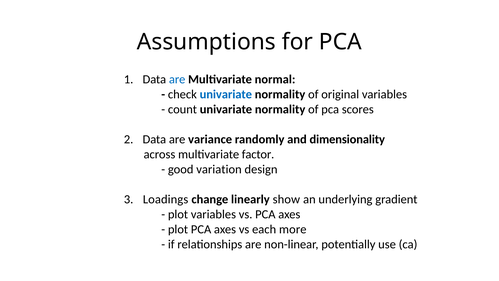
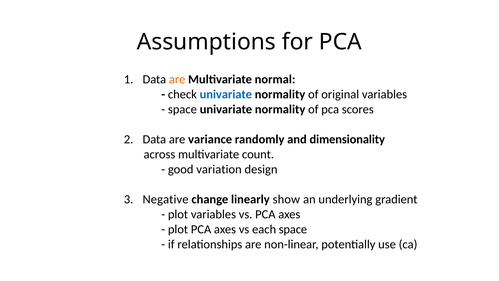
are colour: blue -> orange (177, 79)
count: count -> space (182, 109)
factor: factor -> count (258, 154)
Loadings: Loadings -> Negative (166, 199)
each more: more -> space (293, 229)
